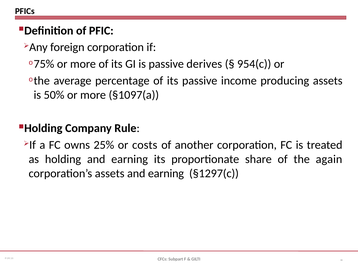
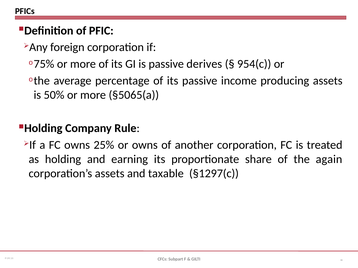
§1097(a: §1097(a -> §5065(a (134, 95)
or costs: costs -> owns (145, 145)
assets and earning: earning -> taxable (166, 174)
